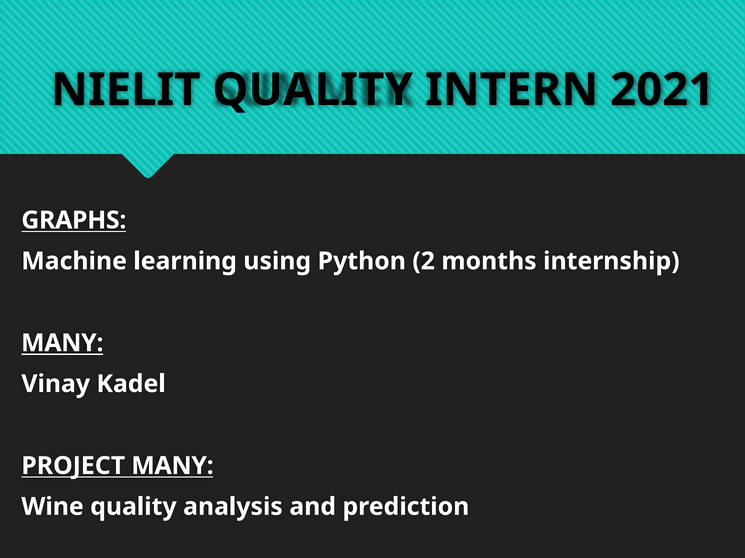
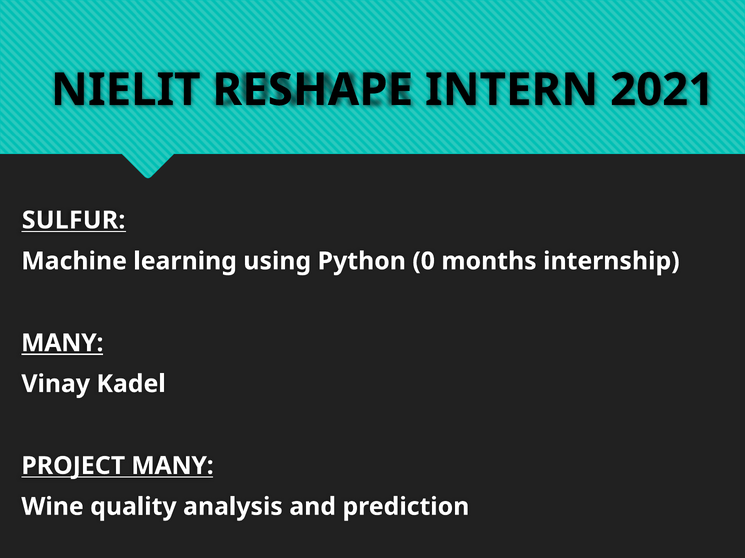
NIELIT QUALITY: QUALITY -> RESHAPE (313, 90)
GRAPHS: GRAPHS -> SULFUR (74, 220)
2: 2 -> 0 (424, 261)
